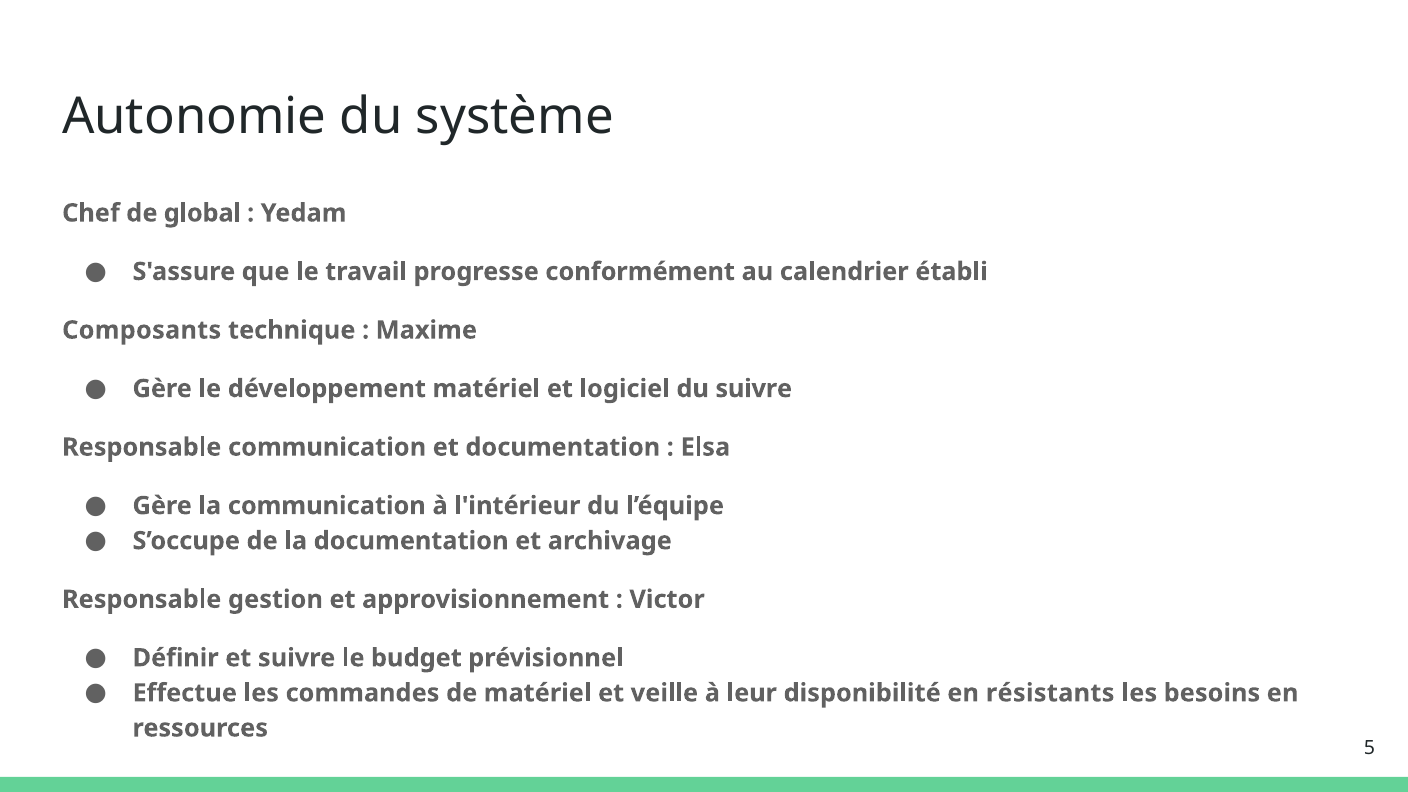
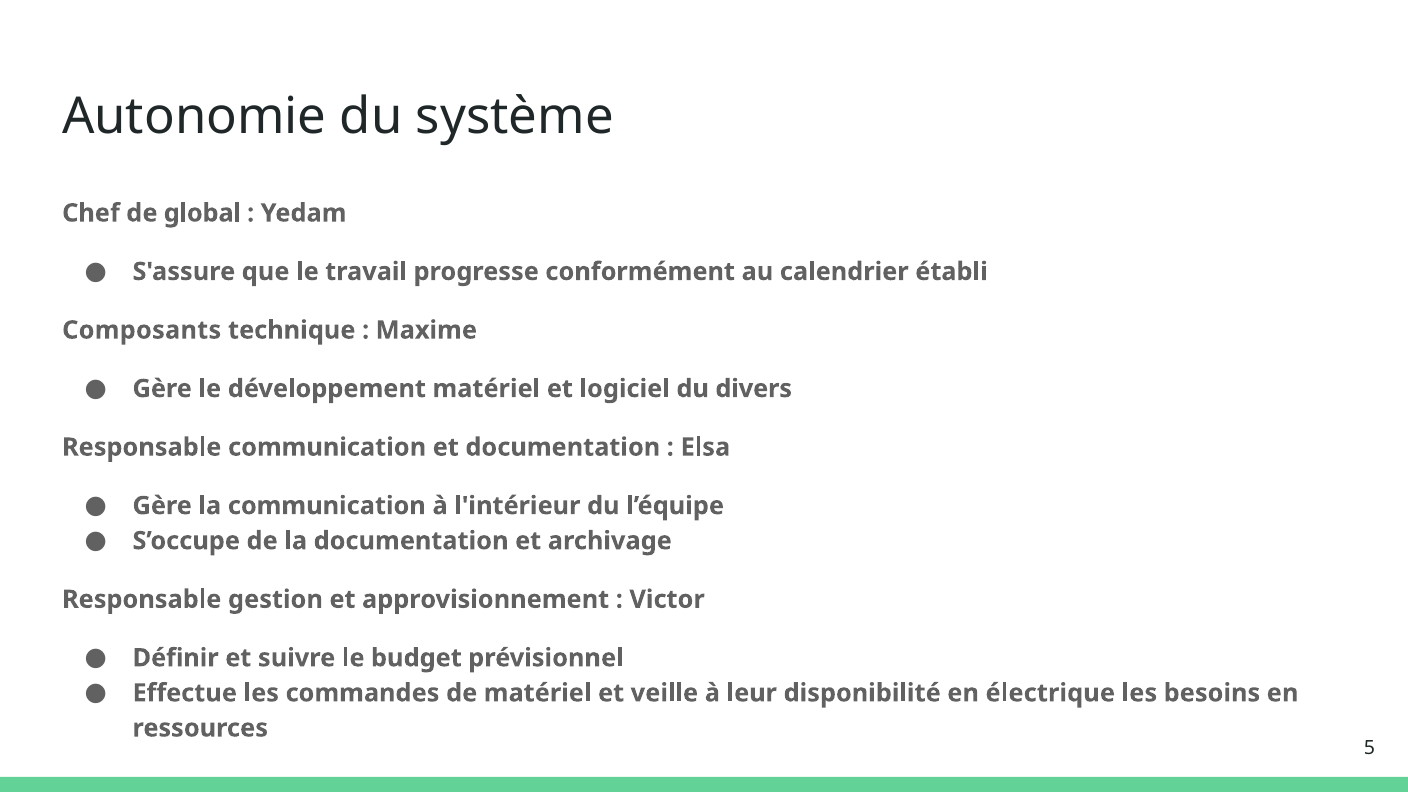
du suivre: suivre -> divers (754, 389)
résistants: résistants -> électrique (1050, 693)
